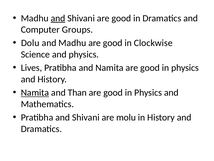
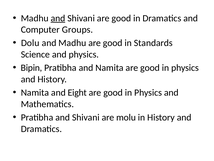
Clockwise: Clockwise -> Standards (153, 43)
Lives: Lives -> Bipin (31, 68)
Namita underline: present -> none (35, 92)
Than: Than -> Eight (77, 92)
